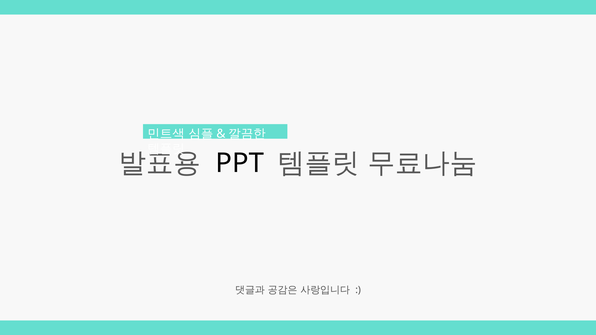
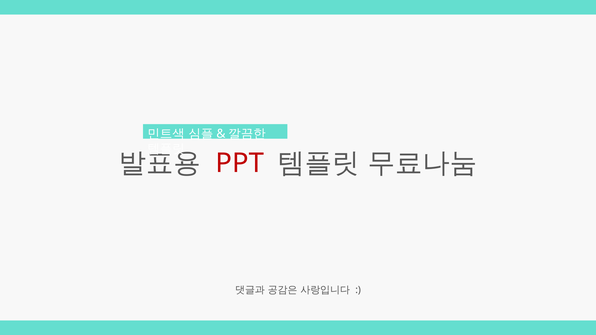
PPT colour: black -> red (240, 163)
